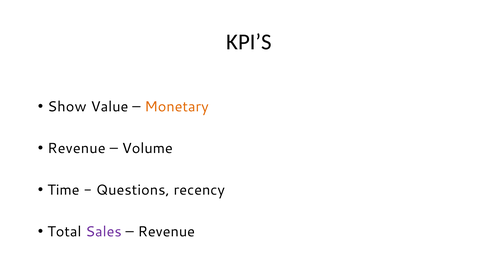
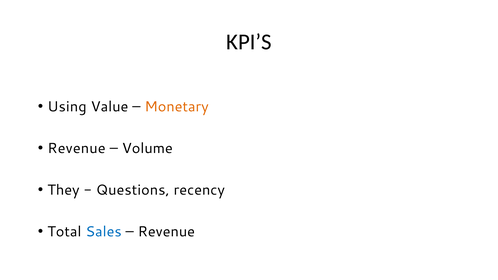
Show: Show -> Using (67, 107)
Time: Time -> They (63, 190)
Sales colour: purple -> blue (104, 232)
